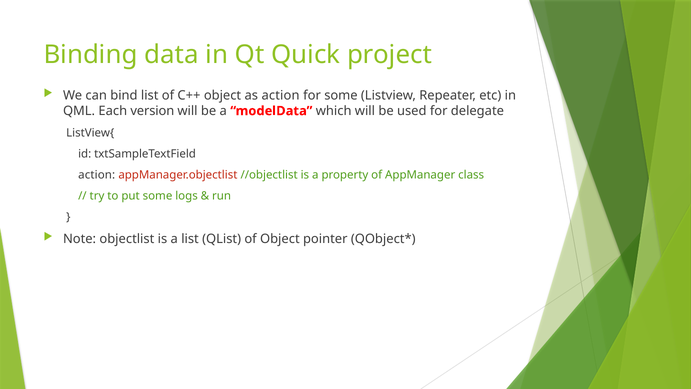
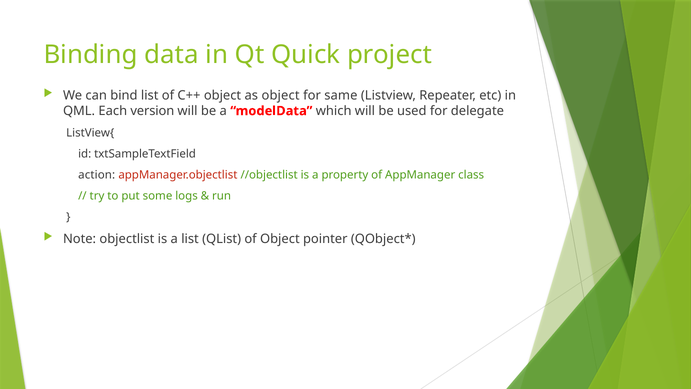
as action: action -> object (281, 95)
for some: some -> same (341, 95)
